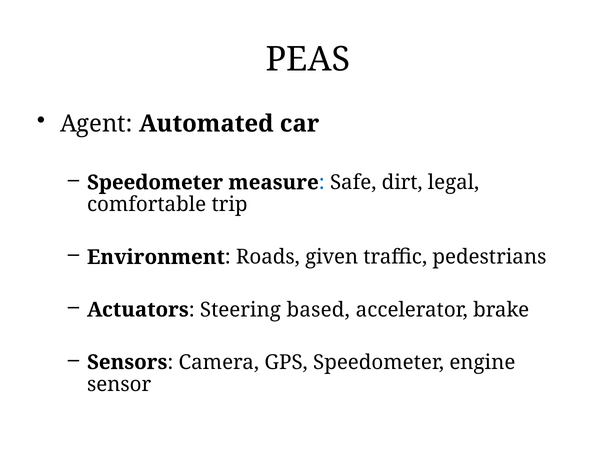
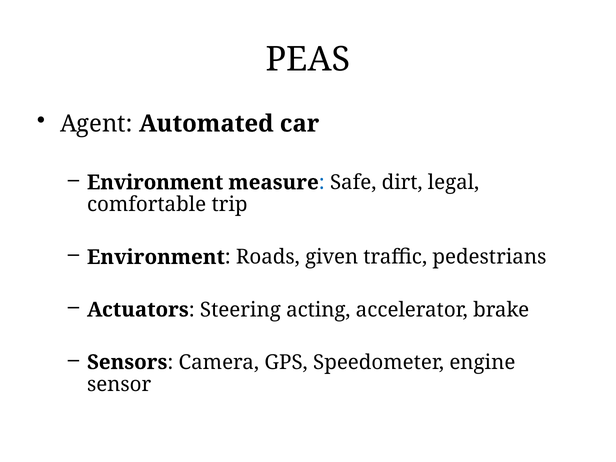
Speedometer: Speedometer -> Environment (155, 183)
based: based -> acting (318, 310)
